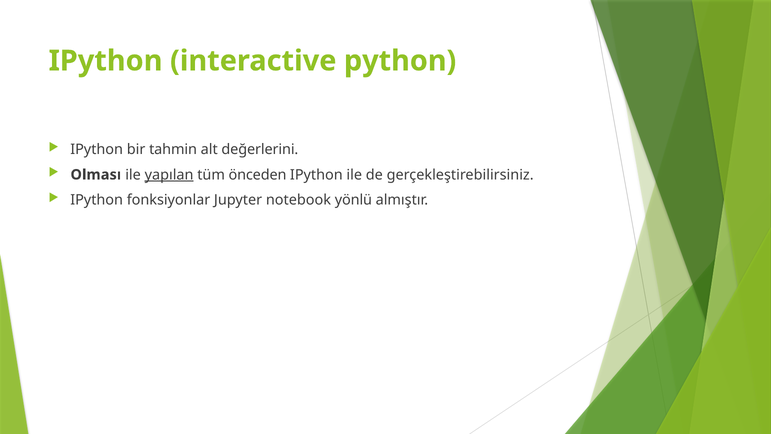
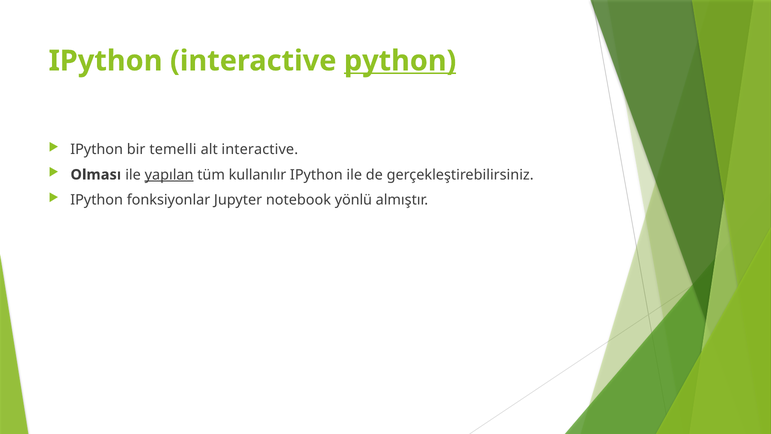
python underline: none -> present (400, 61)
tahmin: tahmin -> temelli (173, 149)
alt değerlerini: değerlerini -> interactive (260, 149)
önceden: önceden -> kullanılır (257, 175)
